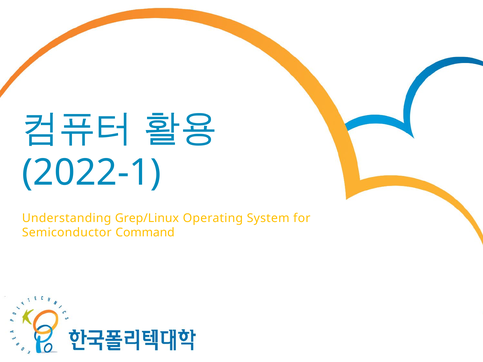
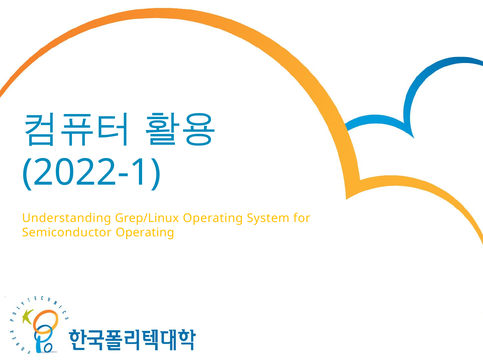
Semiconductor Command: Command -> Operating (145, 233)
